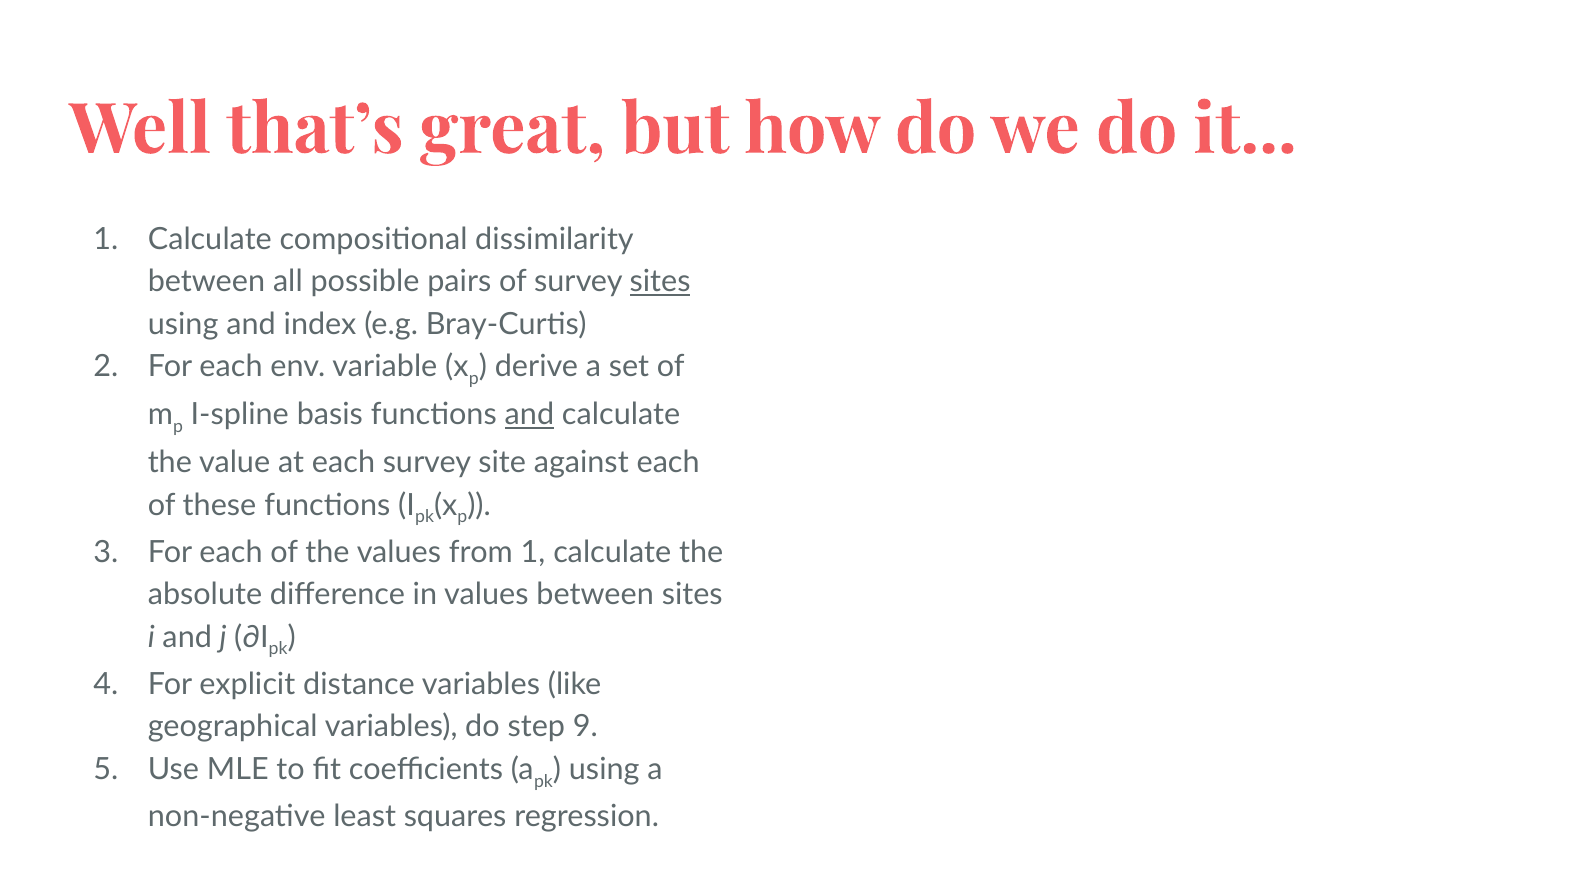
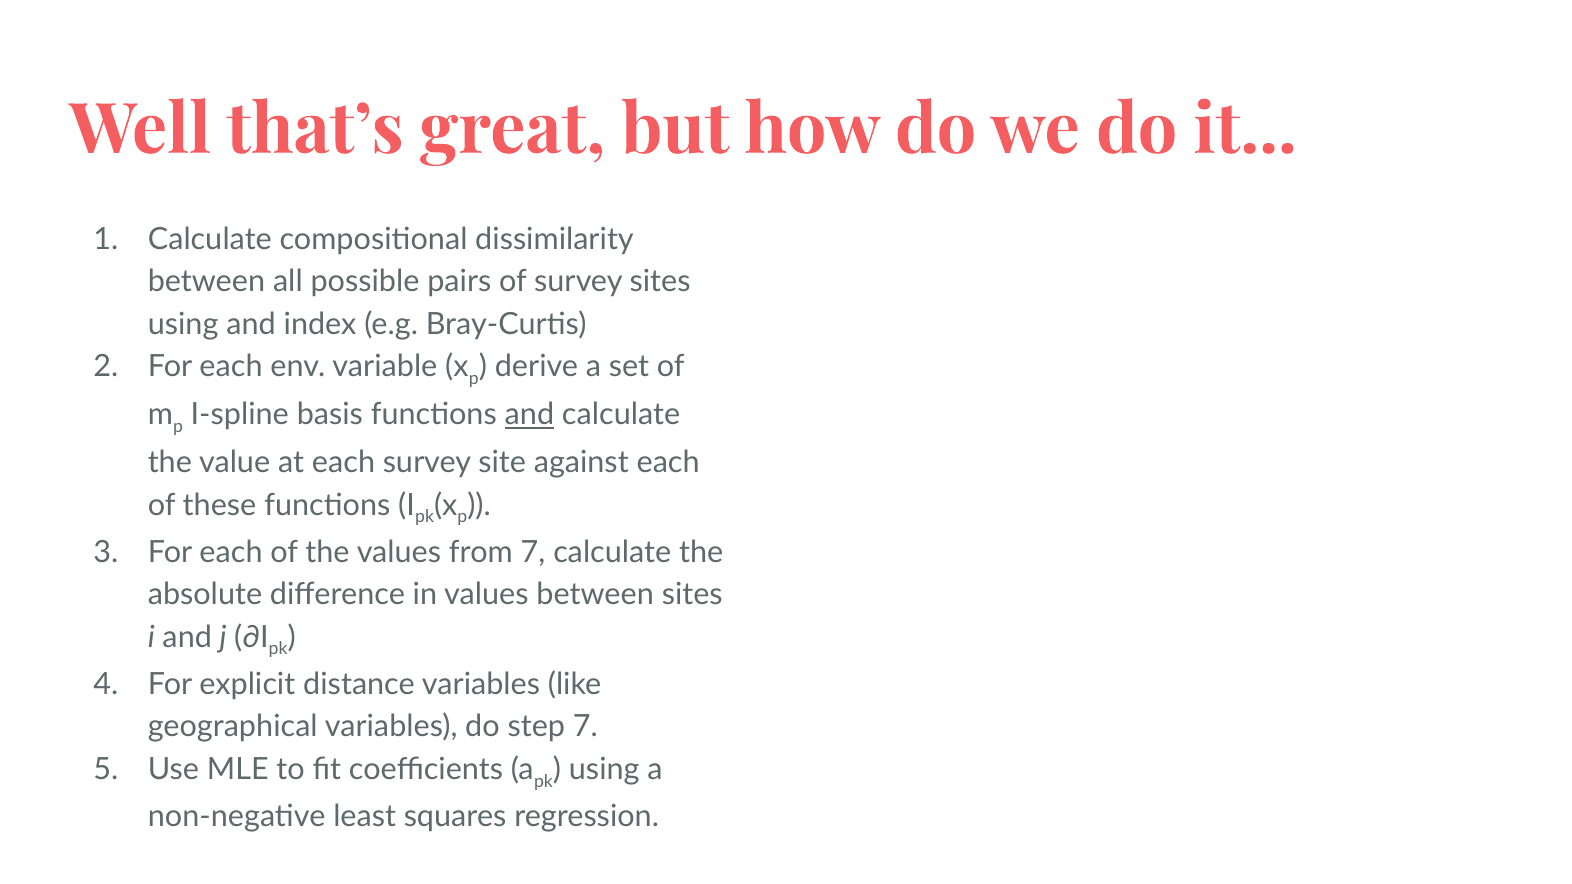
sites underline: present -> none (660, 282)
from 1: 1 -> 7 (533, 552)
step 9: 9 -> 7 (585, 727)
